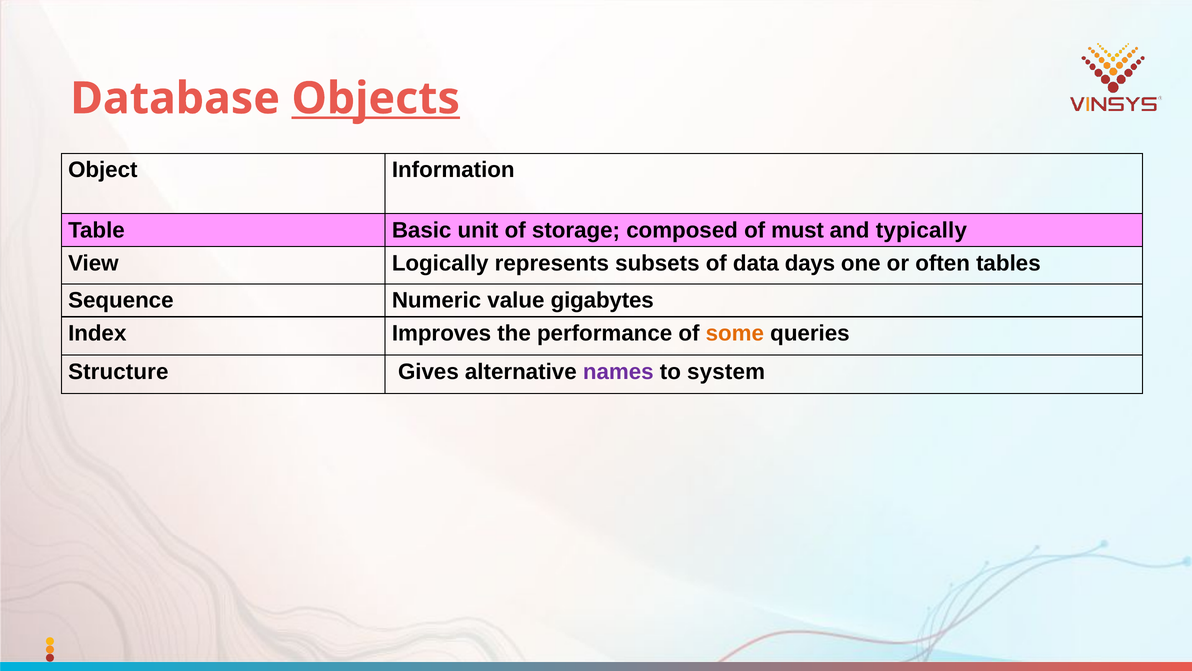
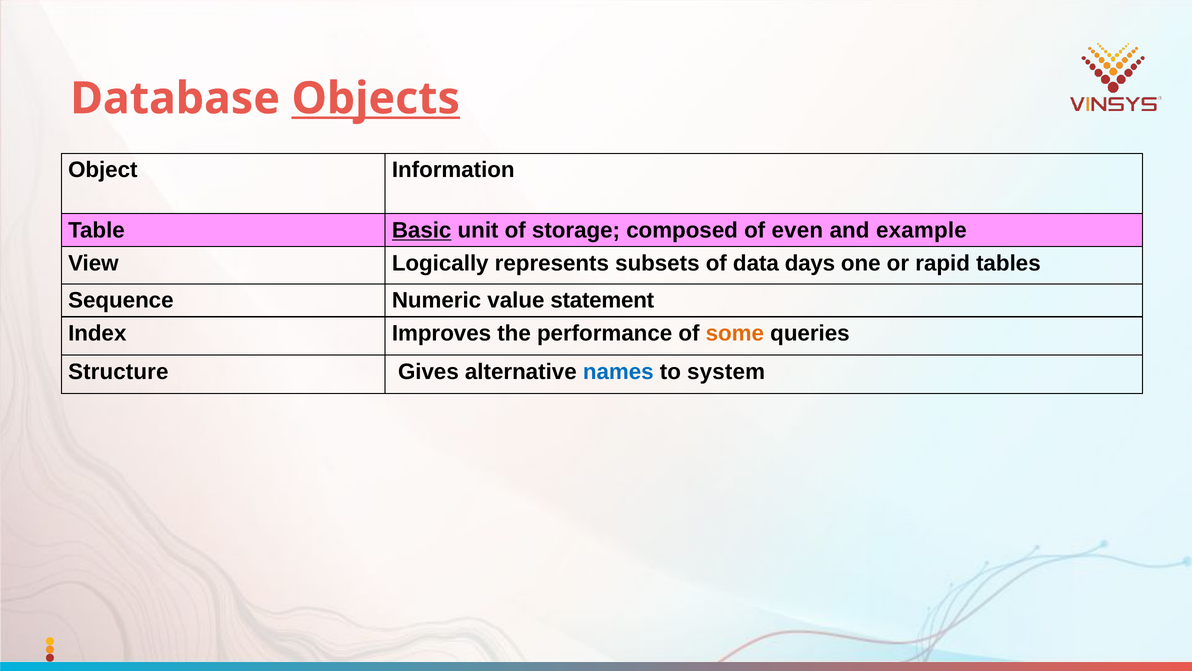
Basic underline: none -> present (422, 230)
must: must -> even (797, 230)
typically: typically -> example (921, 230)
often: often -> rapid (943, 263)
gigabytes: gigabytes -> statement (602, 300)
names colour: purple -> blue (618, 372)
